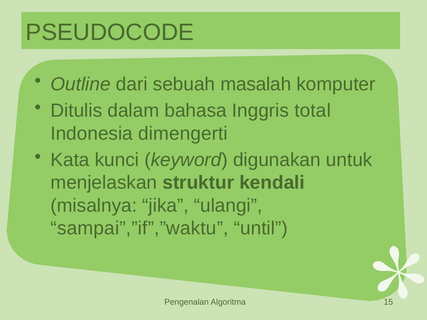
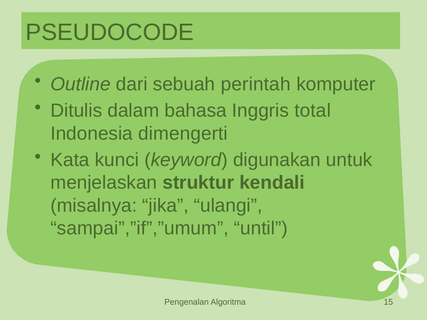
masalah: masalah -> perintah (256, 84)
sampai”,”if”,”waktu: sampai”,”if”,”waktu -> sampai”,”if”,”umum (140, 228)
